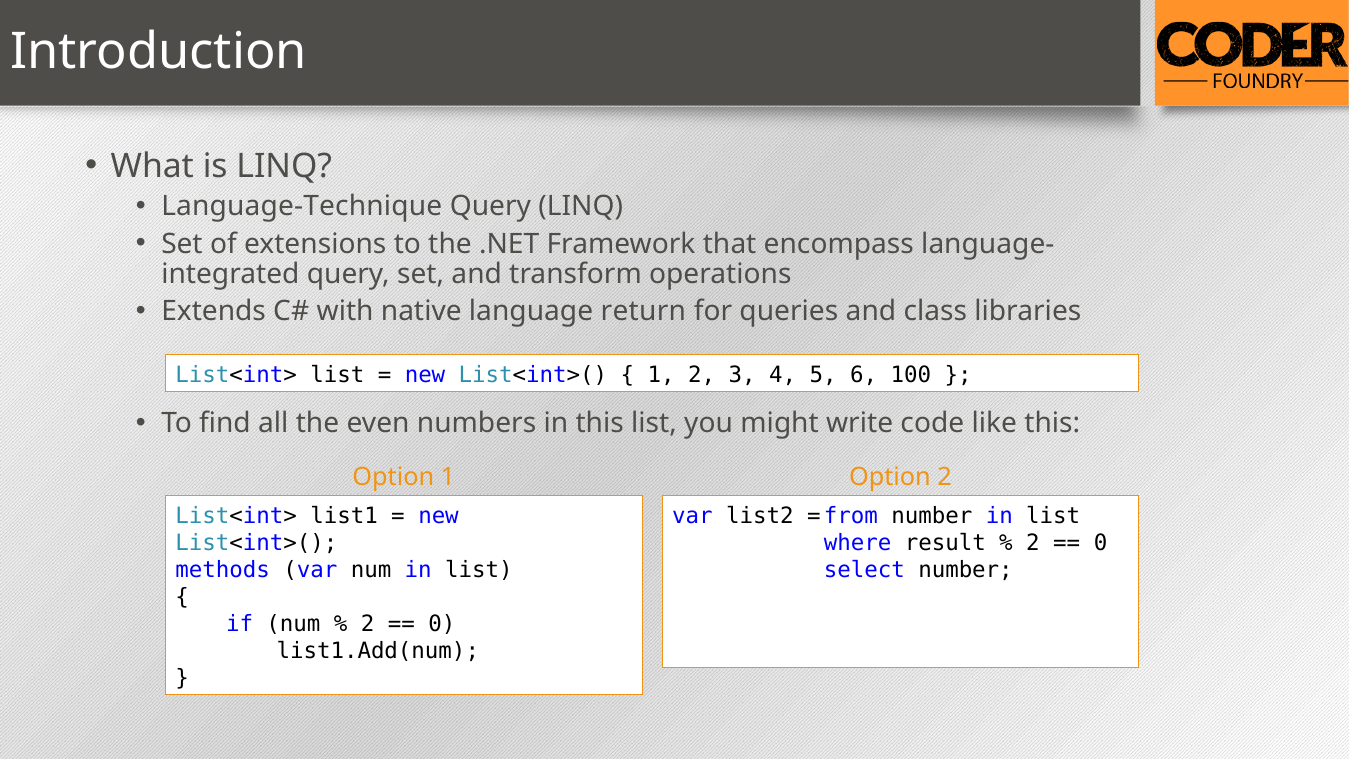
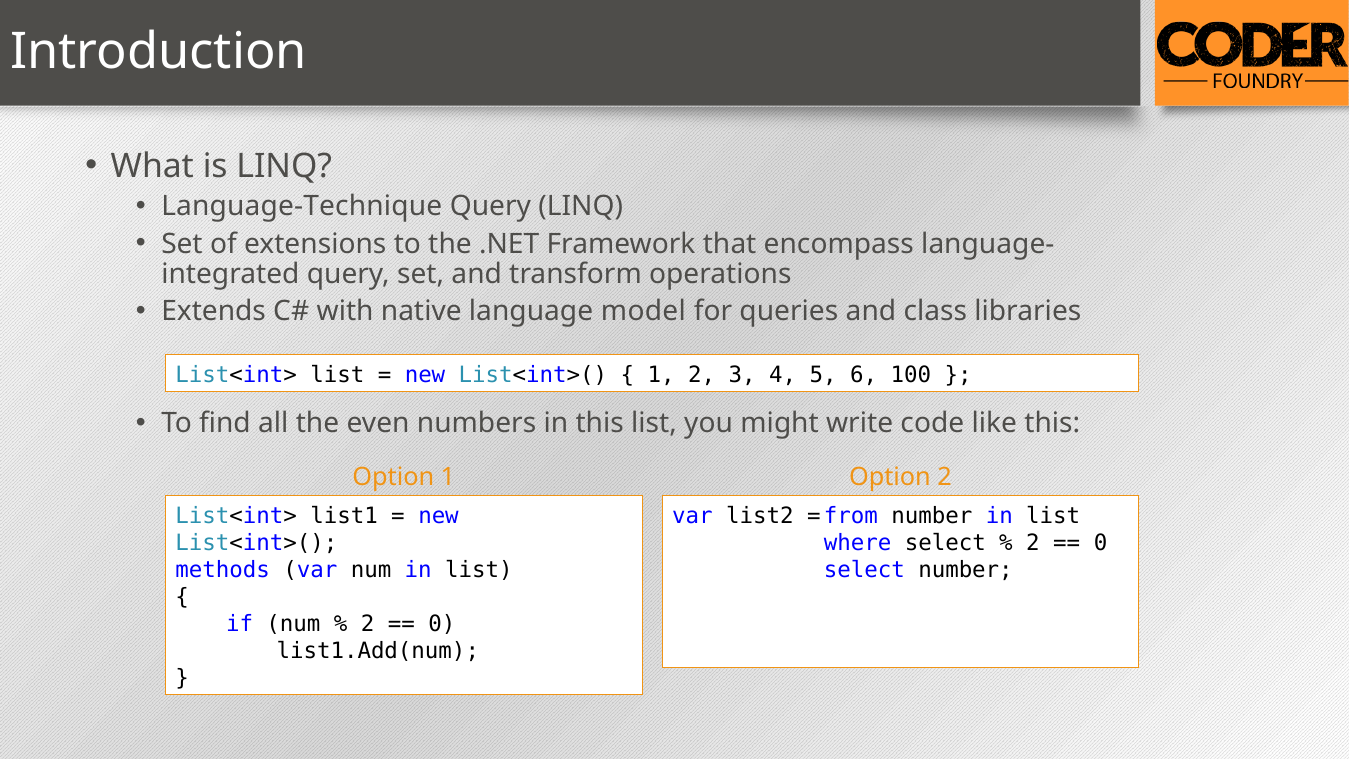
return: return -> model (643, 311)
where result: result -> select (945, 543)
